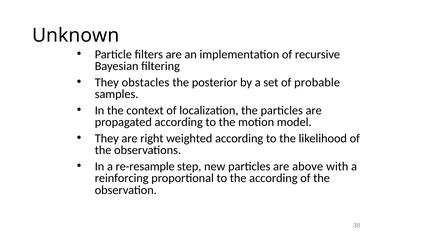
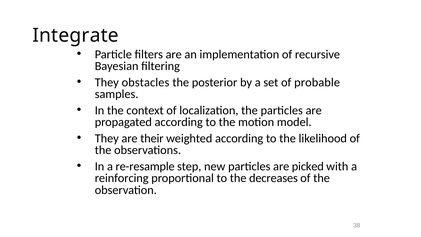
Unknown: Unknown -> Integrate (76, 35)
right: right -> their (152, 138)
above: above -> picked (308, 166)
the according: according -> decreases (273, 178)
